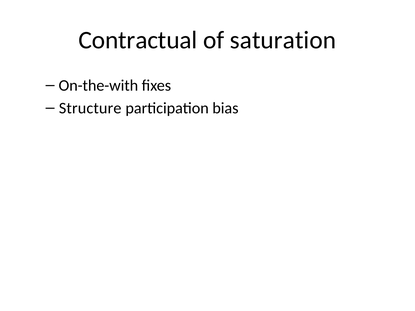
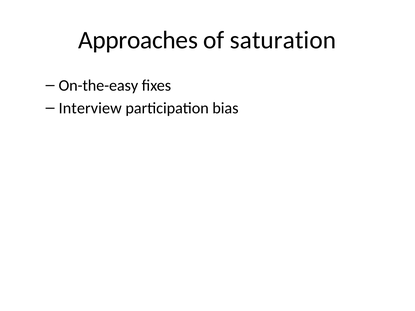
Contractual: Contractual -> Approaches (138, 40)
On-the-with: On-the-with -> On-the-easy (98, 86)
Structure: Structure -> Interview (90, 108)
